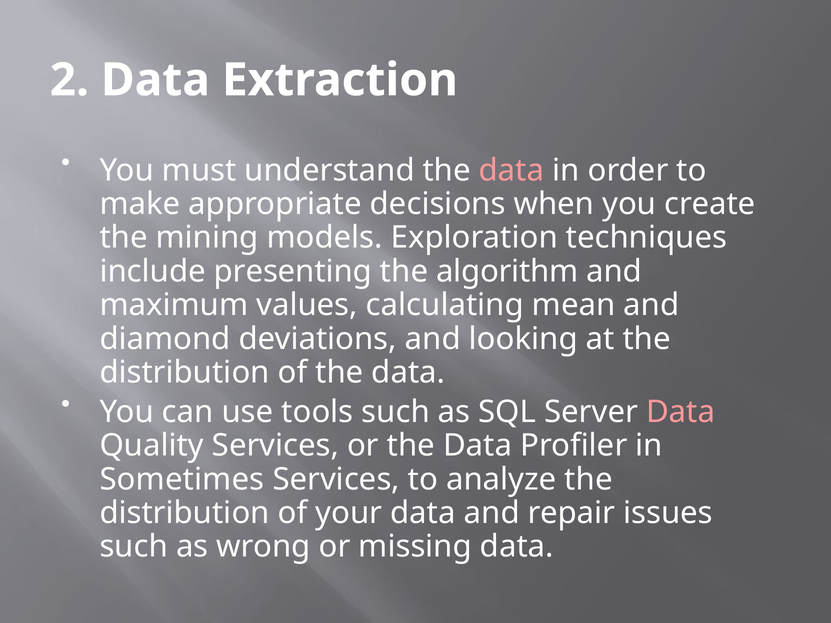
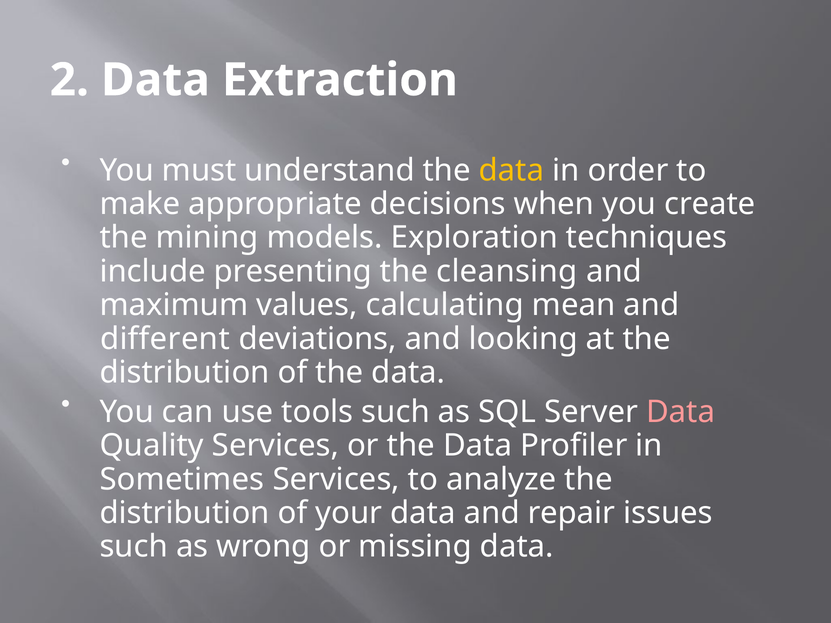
data colour: pink -> yellow (512, 170)
algorithm: algorithm -> cleansing (507, 271)
diamond: diamond -> different (165, 339)
